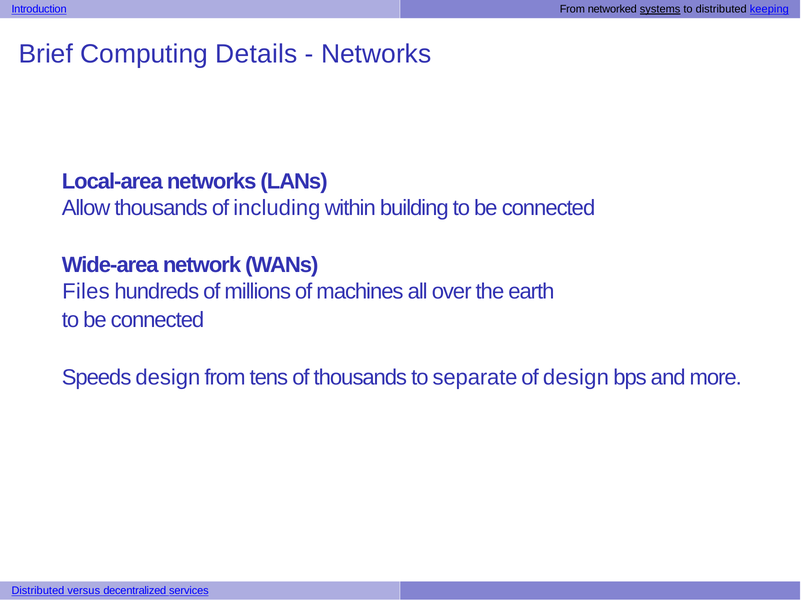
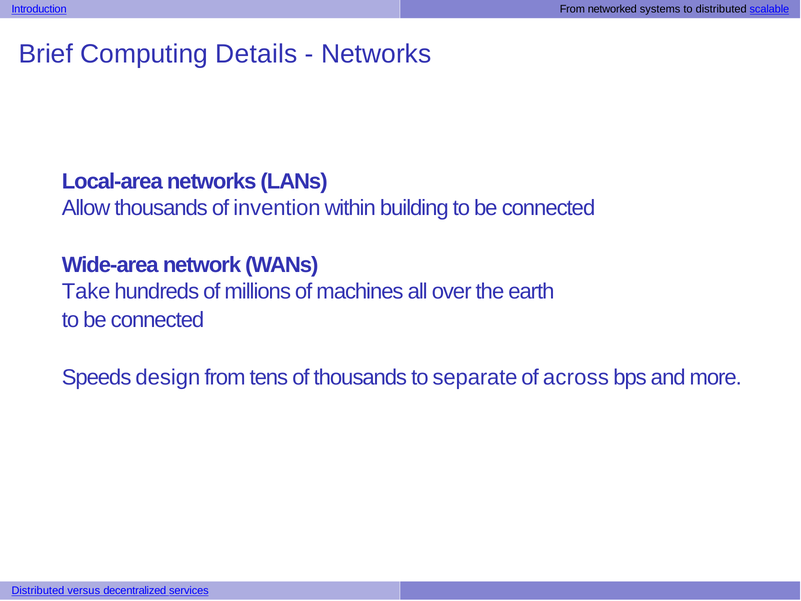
systems underline: present -> none (660, 9)
keeping: keeping -> scalable (769, 9)
including: including -> invention (277, 208)
Files: Files -> Take (86, 292)
of design: design -> across (576, 378)
